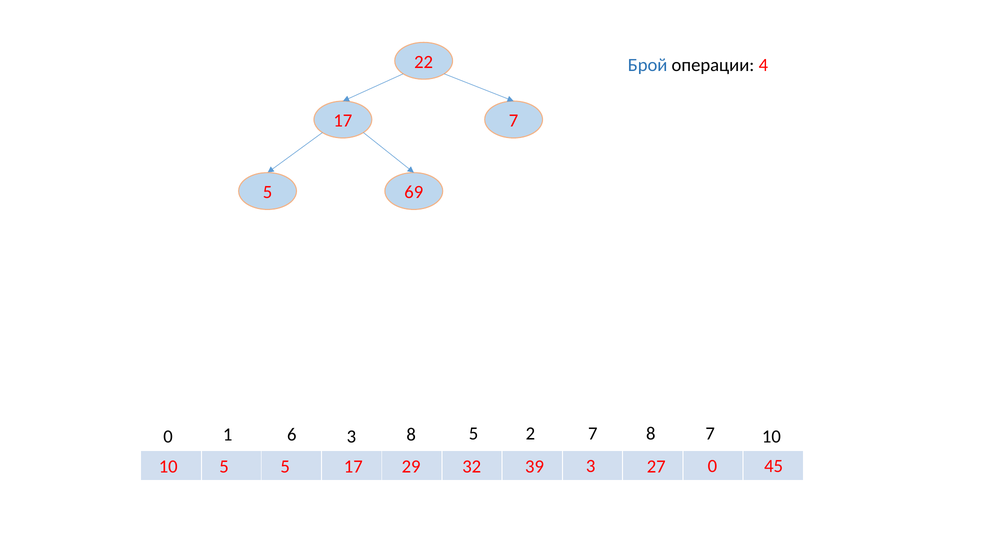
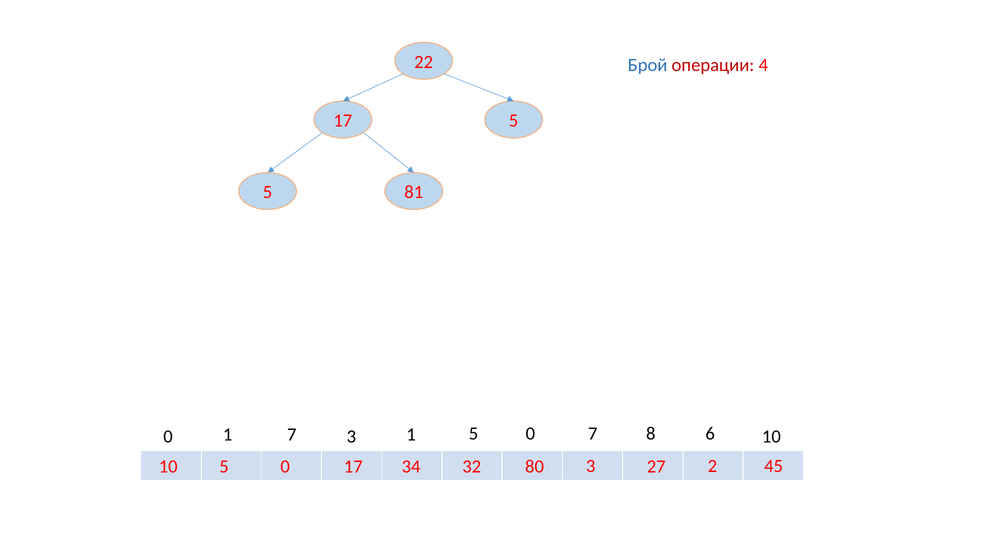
операции colour: black -> red (713, 65)
17 7: 7 -> 5 (514, 121)
69: 69 -> 81 (414, 192)
8 7: 7 -> 6 (710, 434)
1 6: 6 -> 7 (292, 435)
3 8: 8 -> 1 (411, 435)
2: 2 -> 0 (530, 434)
27 0: 0 -> 2 (712, 466)
29: 29 -> 34 (411, 467)
39: 39 -> 80 (535, 467)
5: 5 -> 0 (285, 467)
